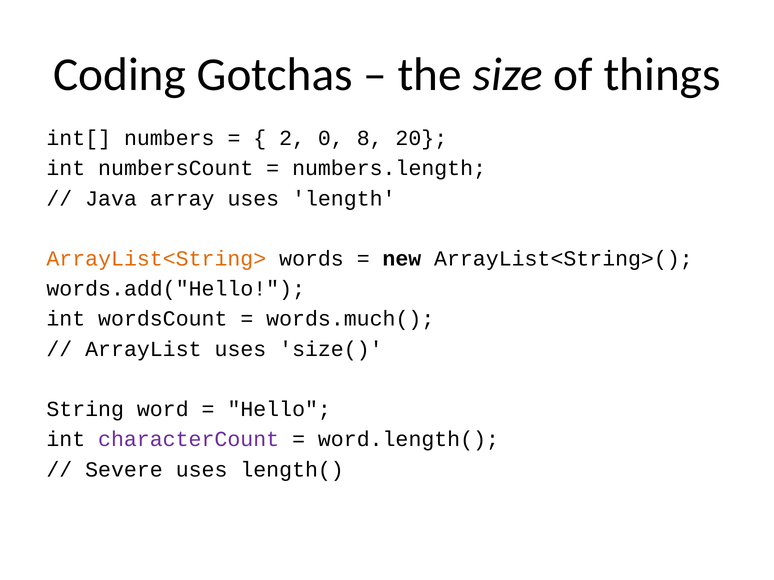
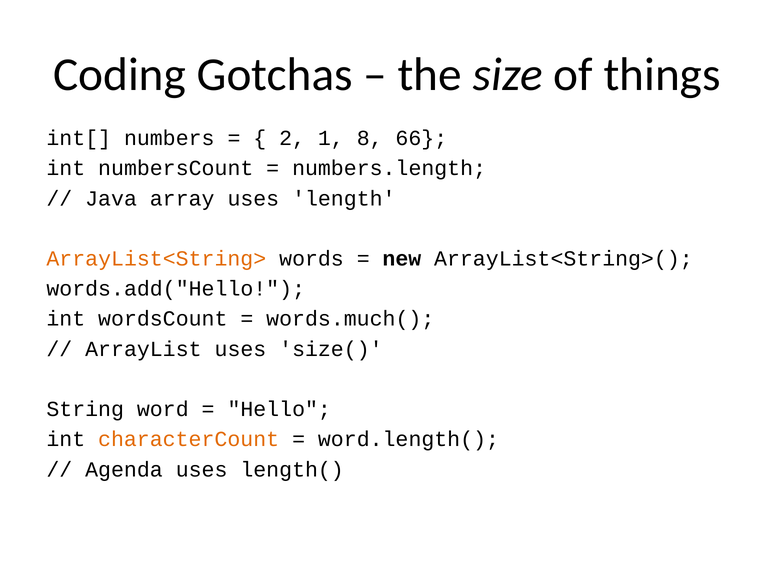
0: 0 -> 1 (331, 138)
20: 20 -> 66 (421, 138)
characterCount colour: purple -> orange (189, 440)
Severe: Severe -> Agenda (124, 470)
